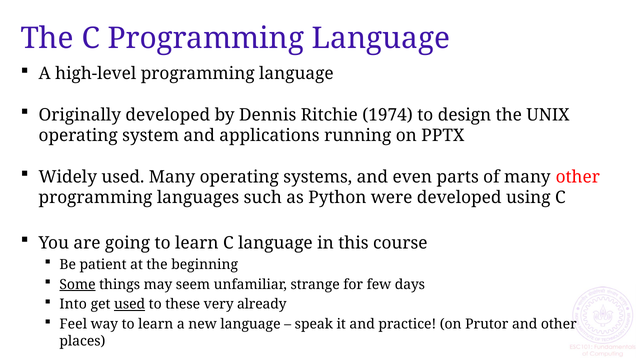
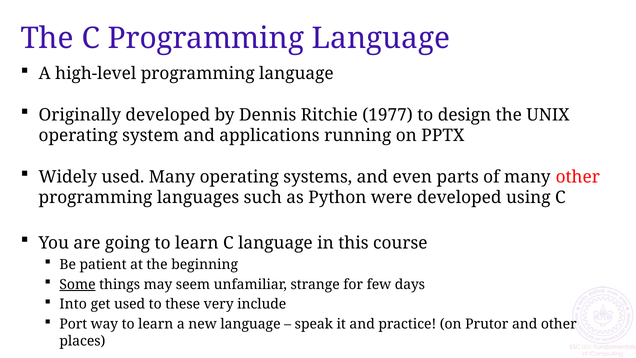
1974: 1974 -> 1977 (388, 115)
used underline: present -> none (130, 304)
already: already -> include (262, 304)
Feel: Feel -> Port (73, 324)
